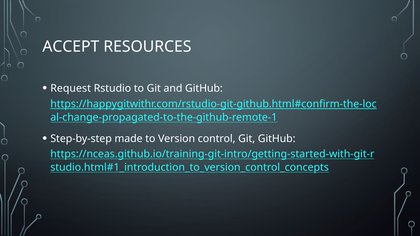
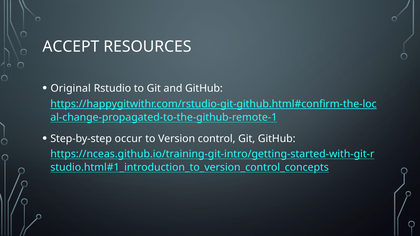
Request: Request -> Original (71, 89)
made: made -> occur (128, 139)
